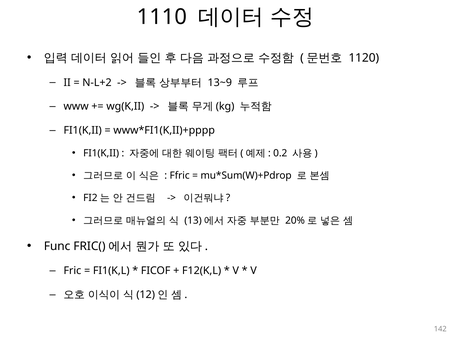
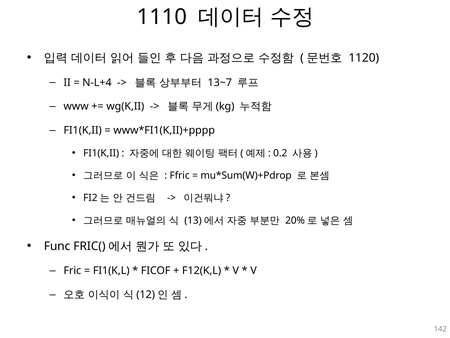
N-L+2: N-L+2 -> N-L+4 (97, 82)
13~9: 13~9 -> 13~7 (220, 82)
